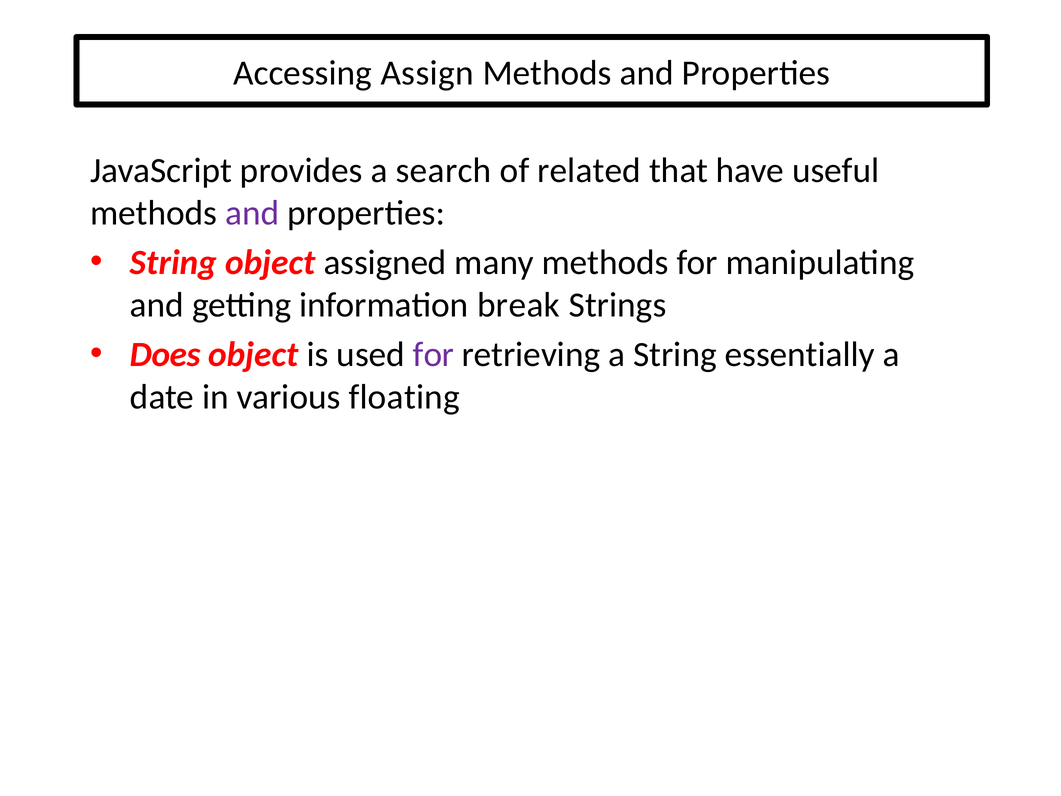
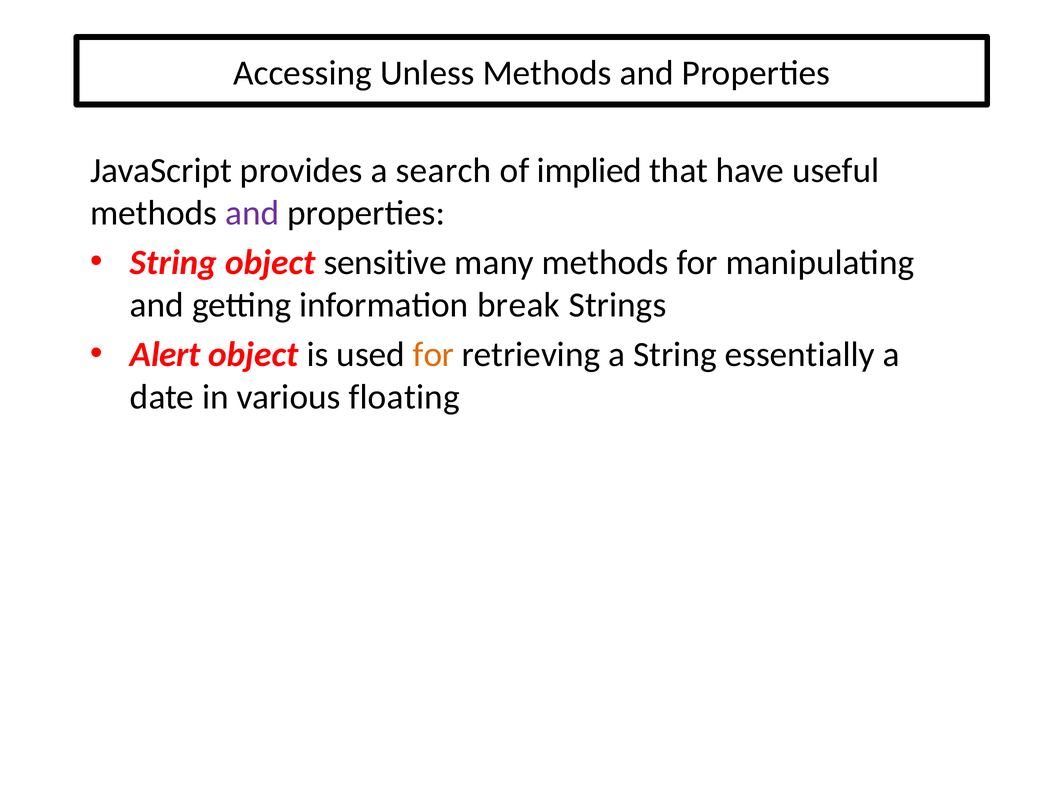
Assign: Assign -> Unless (427, 73)
related: related -> implied (589, 170)
assigned: assigned -> sensitive (385, 262)
Does: Does -> Alert (165, 354)
for colour: purple -> orange (434, 354)
